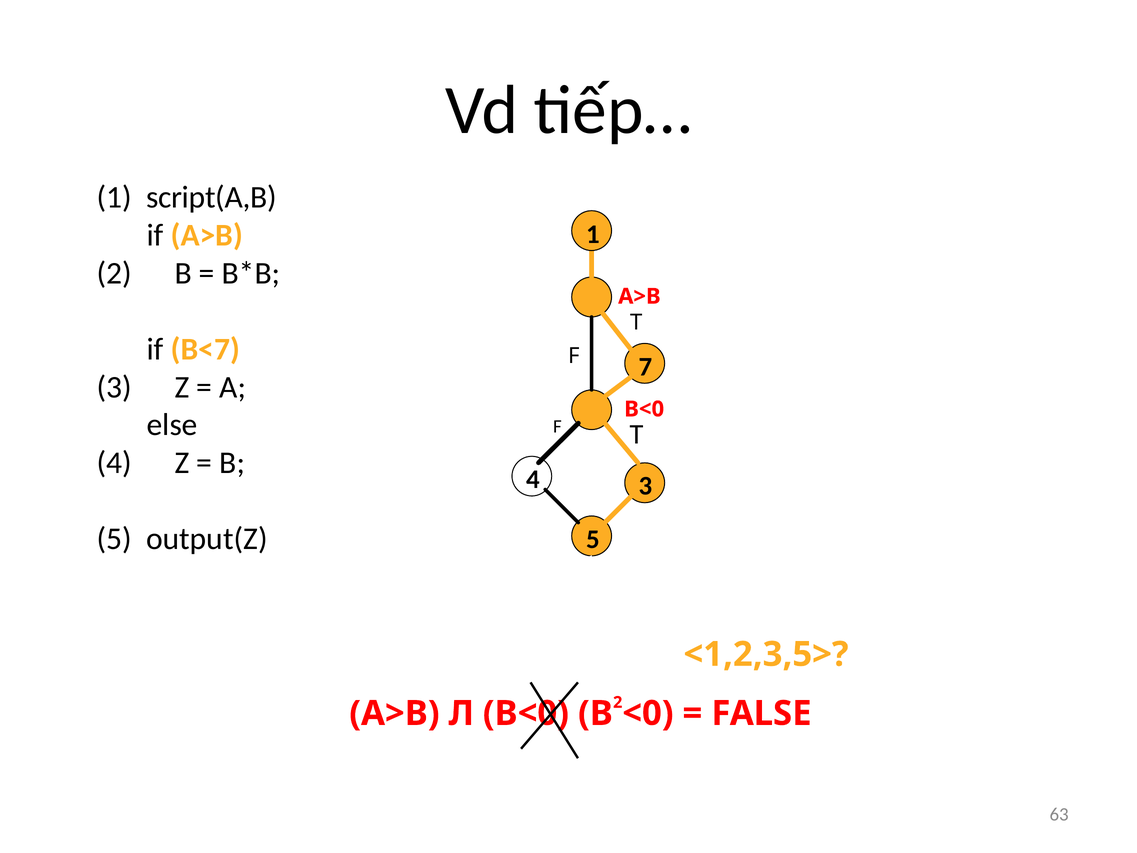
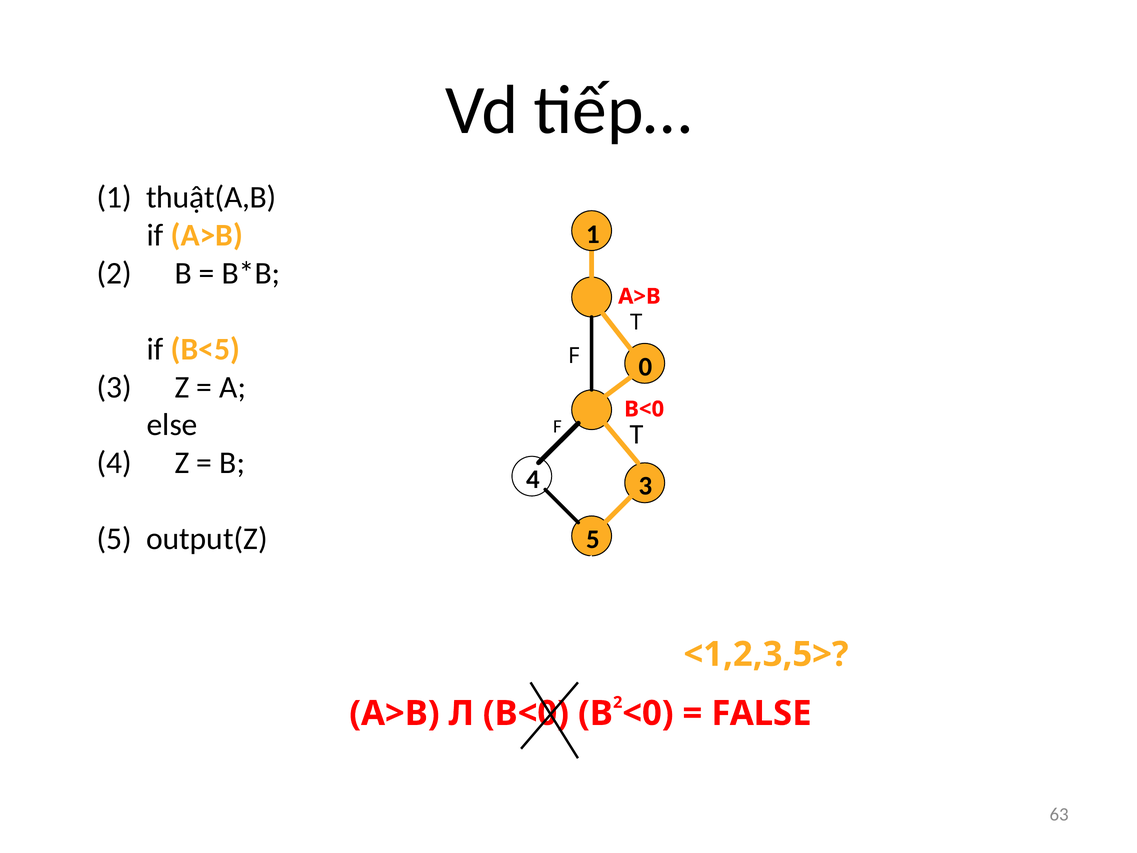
script(A,B: script(A,B -> thuật(A,B (211, 197)
B<7: B<7 -> B<5 (205, 349)
7: 7 -> 0 (646, 367)
